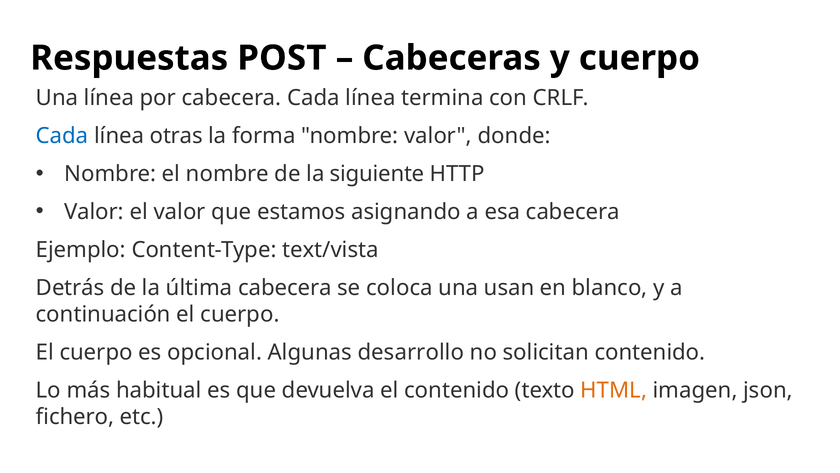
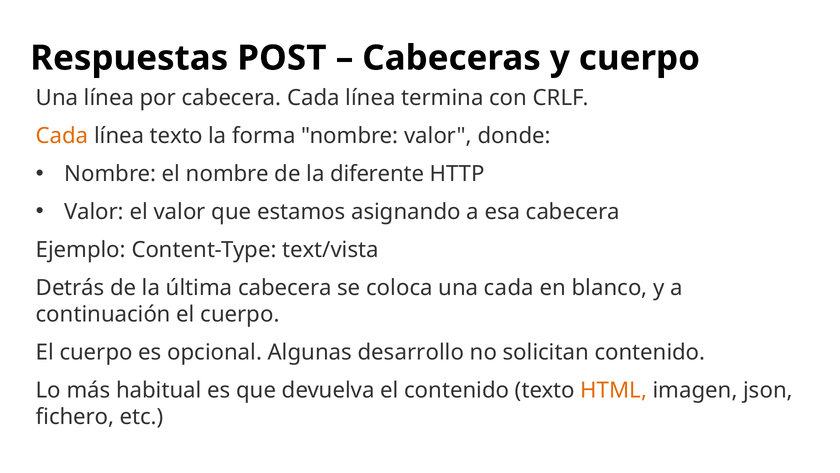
Cada colour: blue -> orange (62, 136)
línea otras: otras -> texto (176, 136)
siguiente: siguiente -> diferente (377, 174)
una usan: usan -> cada (509, 287)
